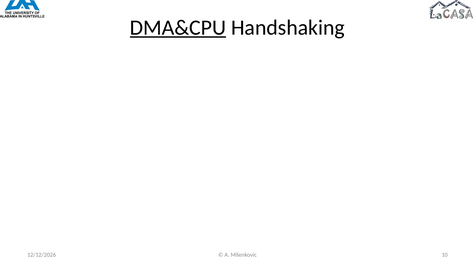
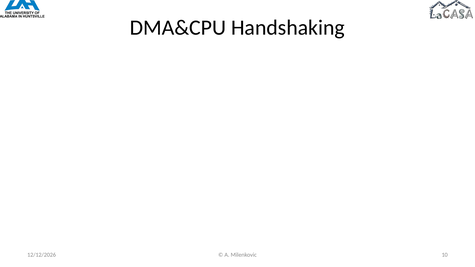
DMA&CPU underline: present -> none (178, 28)
